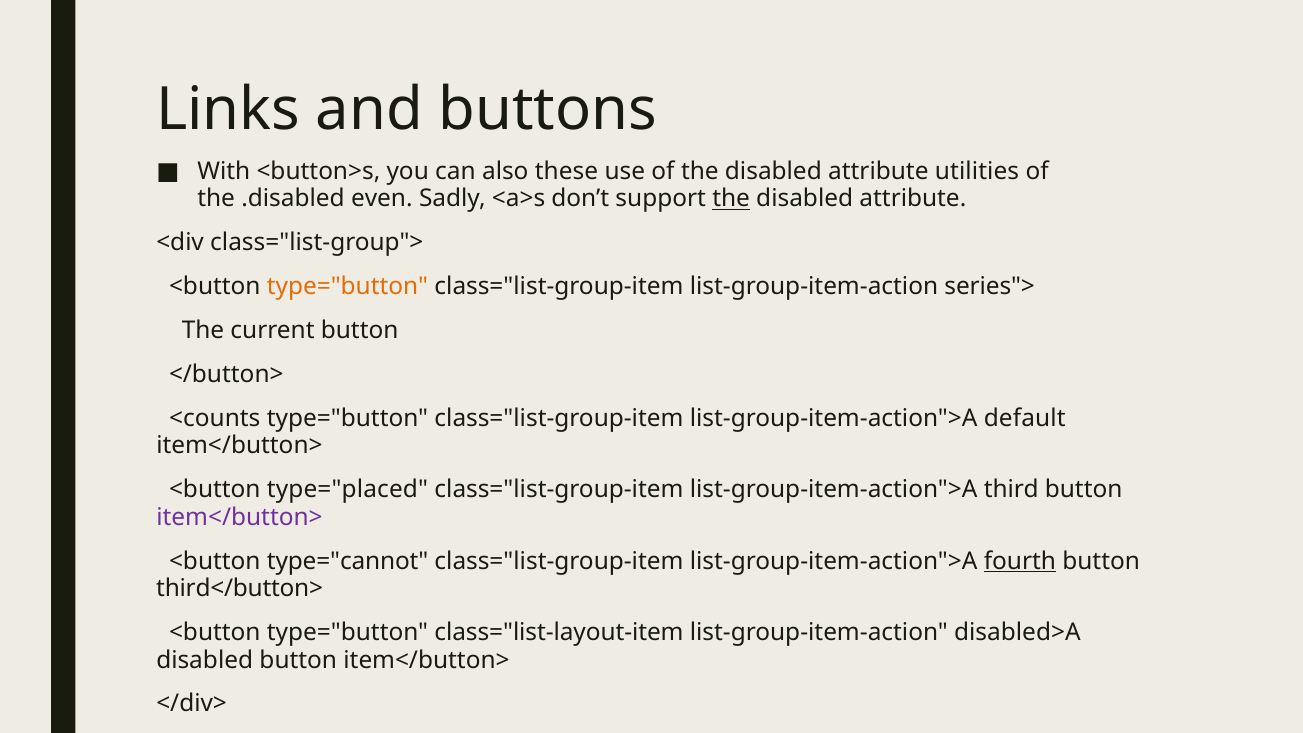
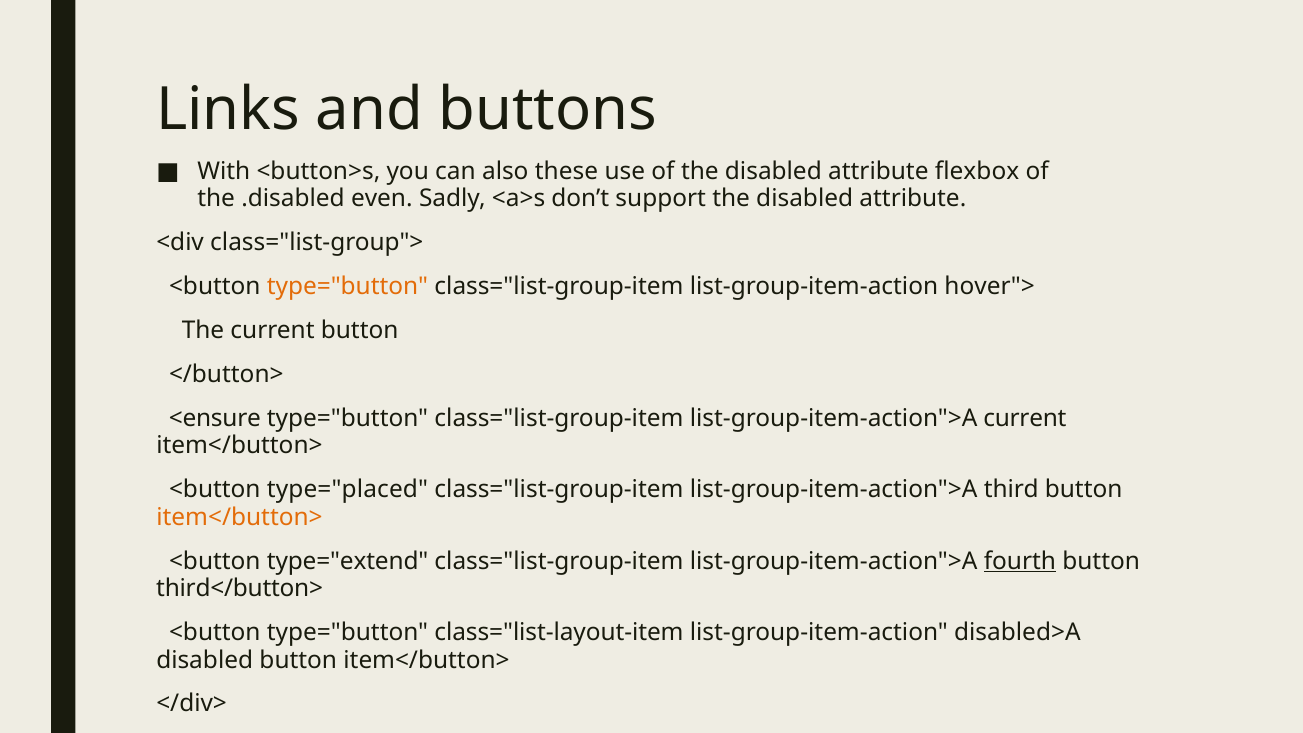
utilities: utilities -> flexbox (977, 171)
the underline: present -> none (731, 199)
series">: series"> -> hover"> (990, 287)
<counts: <counts -> <ensure (215, 418)
list-group-item-action">A default: default -> current (1025, 418)
item</button> colour: purple -> orange (240, 517)
type="cannot: type="cannot -> type="extend (348, 561)
